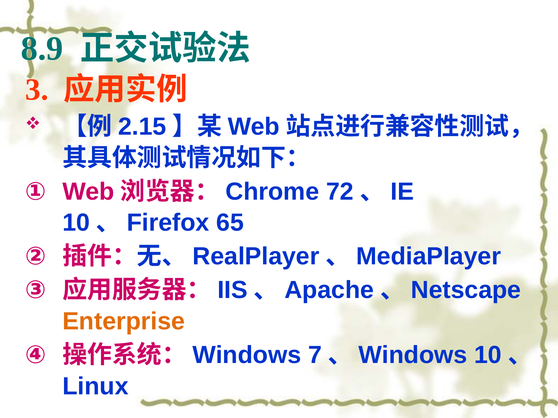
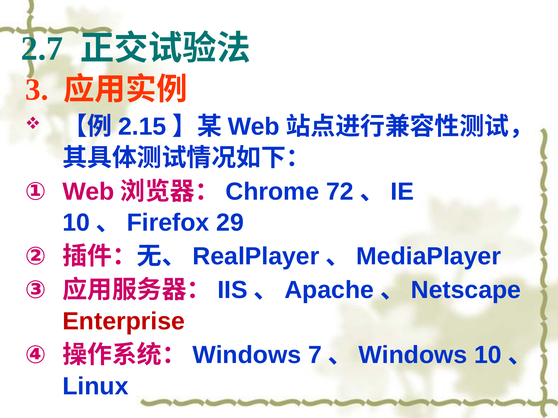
8.9: 8.9 -> 2.7 (42, 49)
65: 65 -> 29 (230, 223)
Enterprise colour: orange -> red (124, 322)
